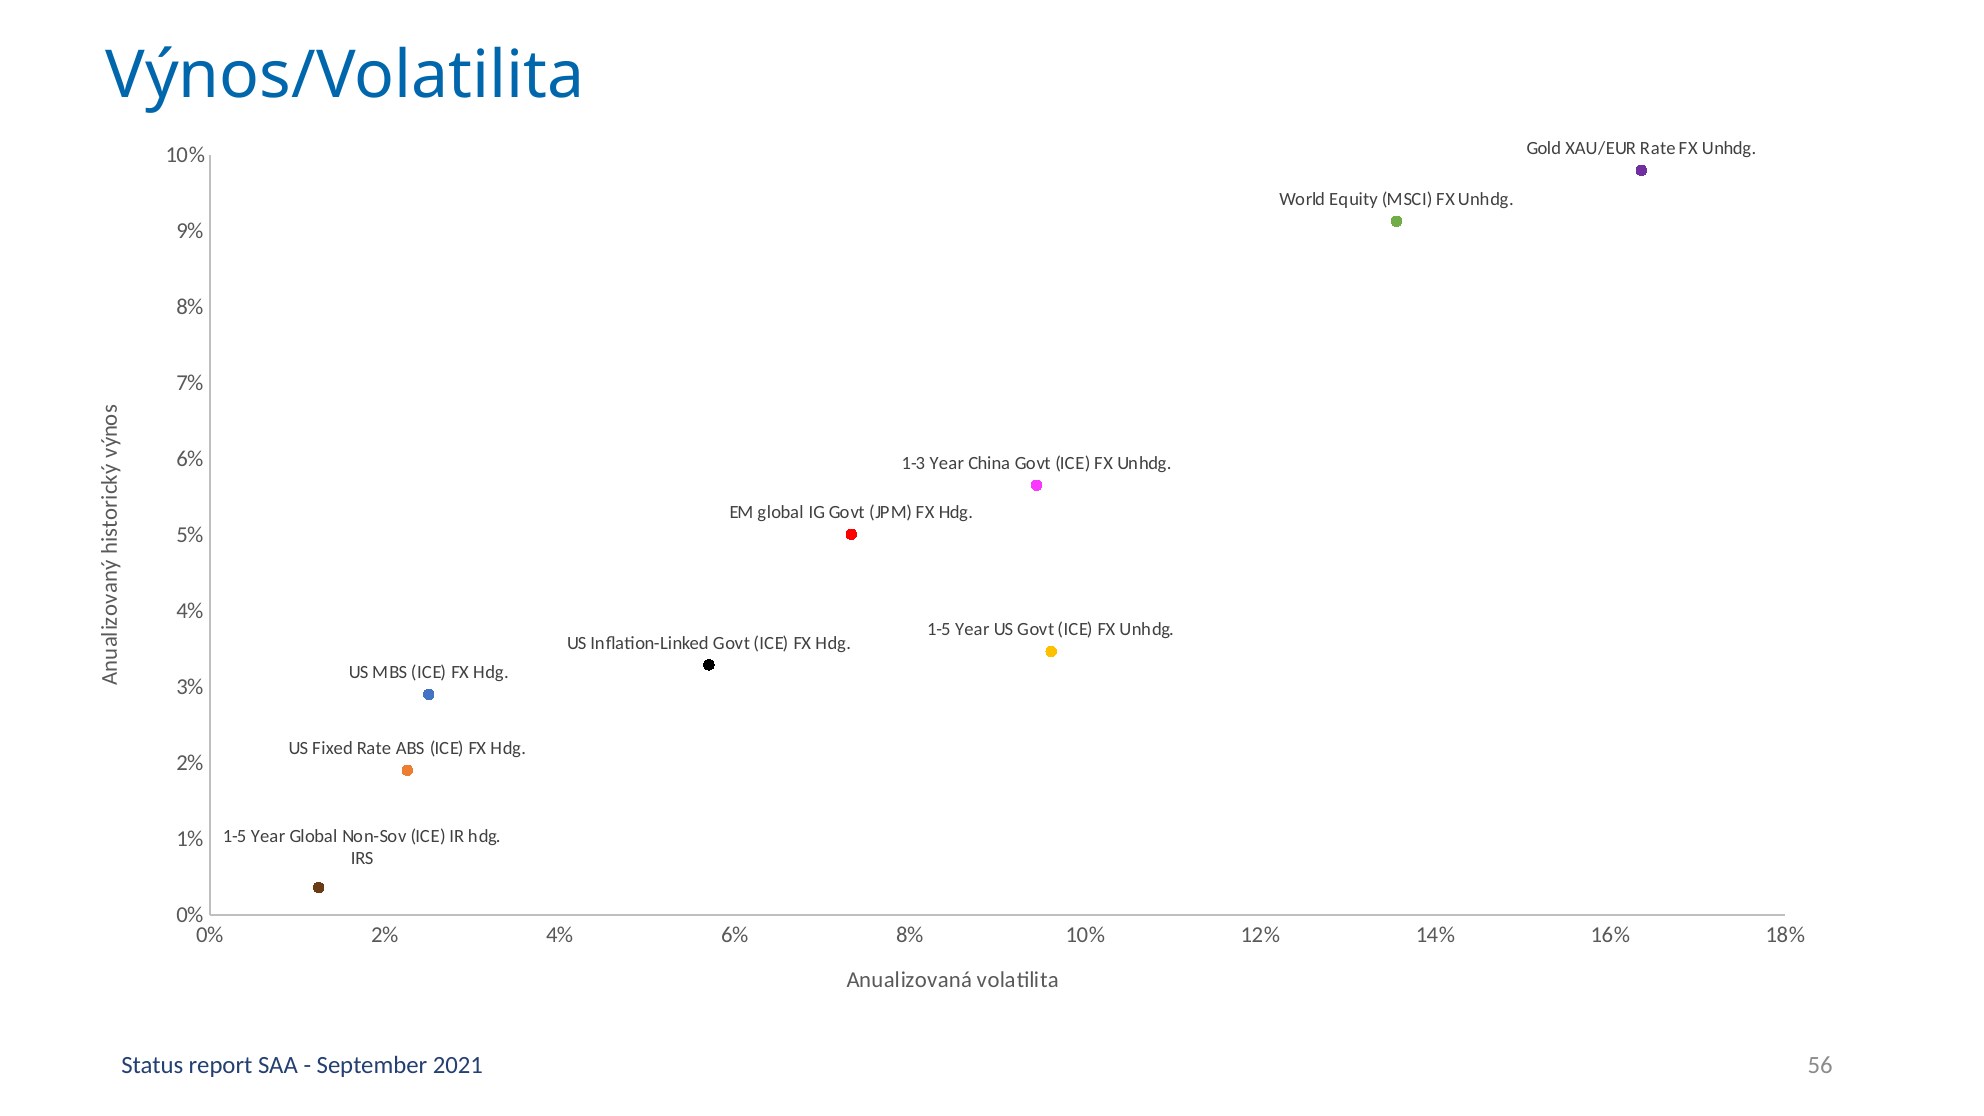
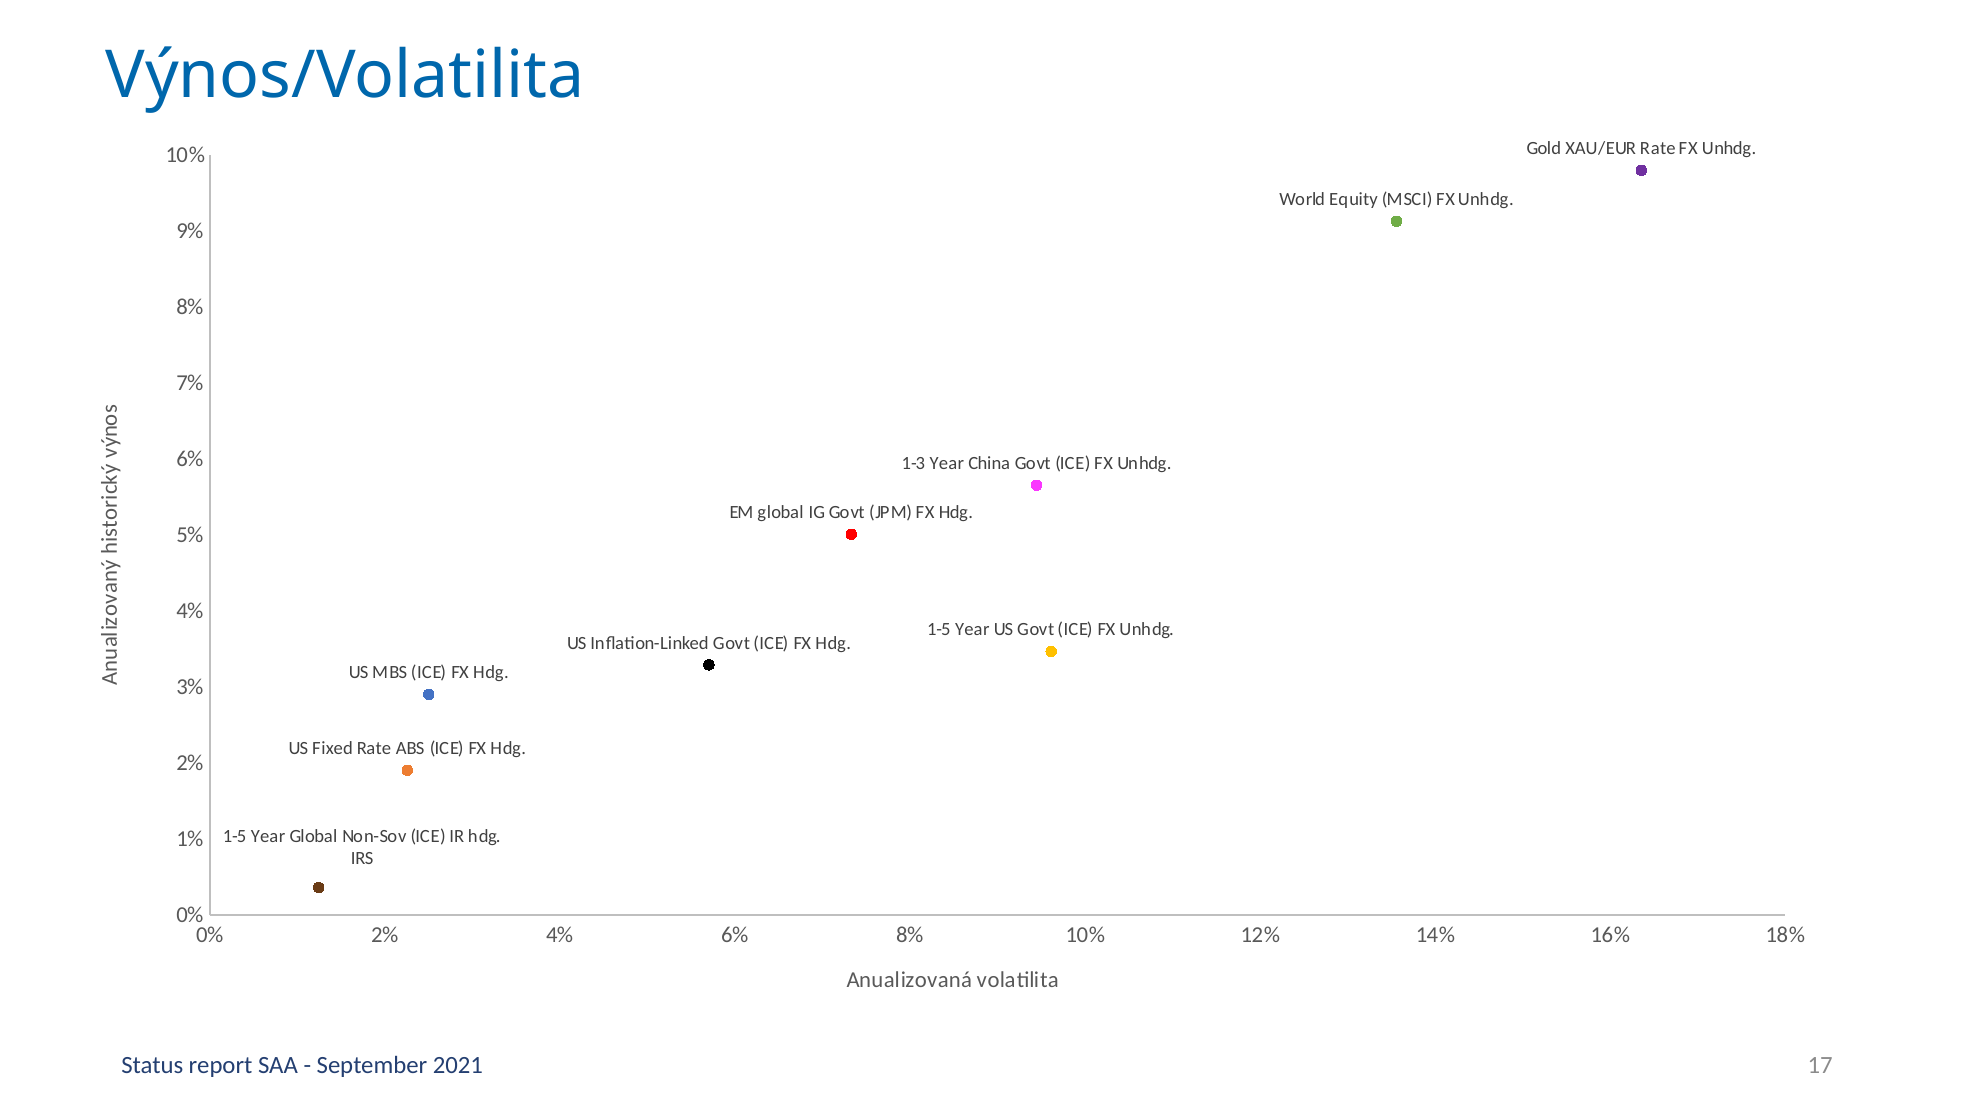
56: 56 -> 17 (1820, 1066)
